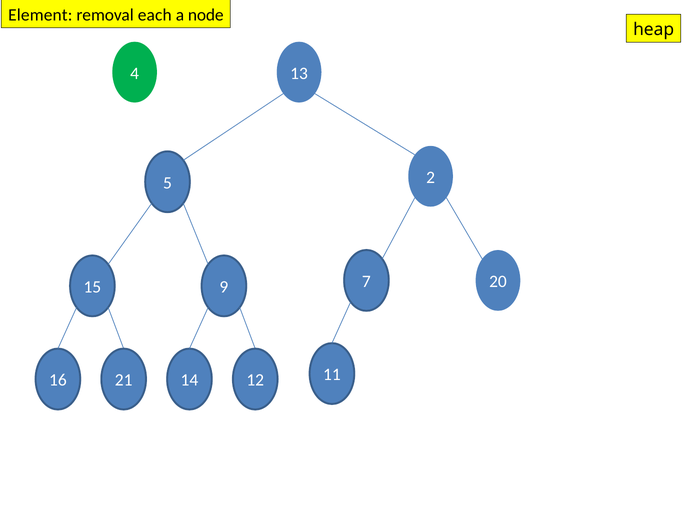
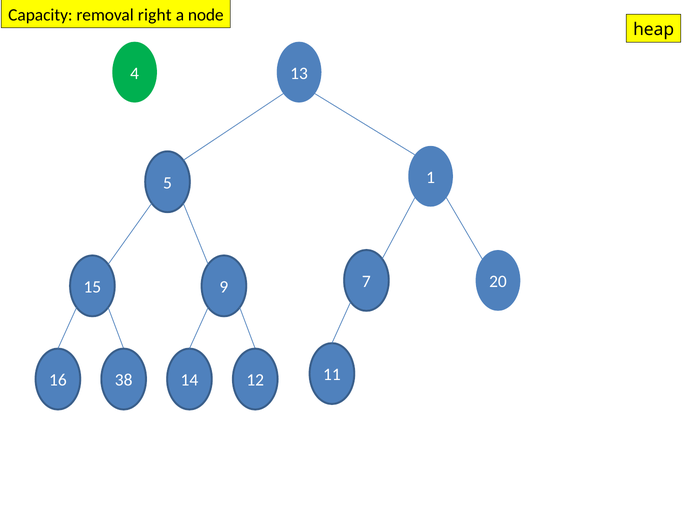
Element: Element -> Capacity (40, 15)
each: each -> right (155, 15)
2: 2 -> 1 (431, 177)
21: 21 -> 38 (124, 380)
